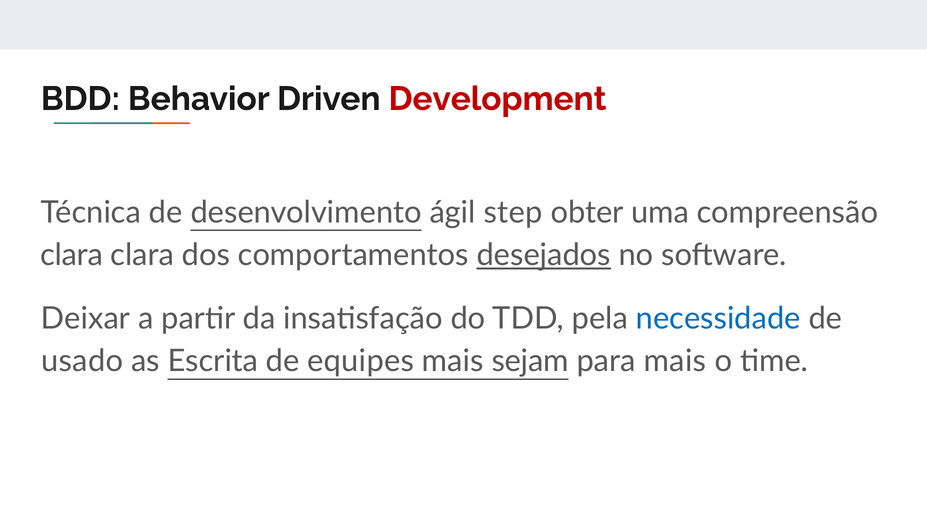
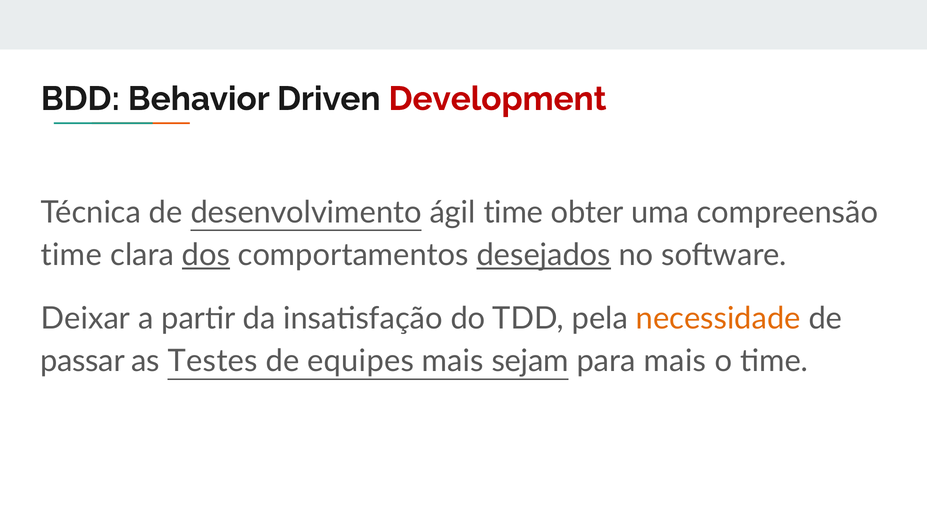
ágil step: step -> time (513, 212)
clara: clara -> time (71, 255)
dos underline: none -> present (206, 255)
necessidade colour: blue -> orange (718, 318)
usado: usado -> passar (83, 361)
Escrita: Escrita -> Testes (213, 361)
